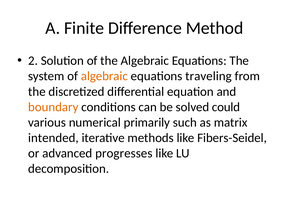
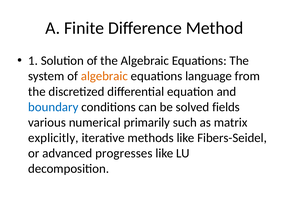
2: 2 -> 1 (33, 61)
traveling: traveling -> language (209, 76)
boundary colour: orange -> blue (53, 107)
could: could -> fields (226, 107)
intended: intended -> explicitly (53, 138)
